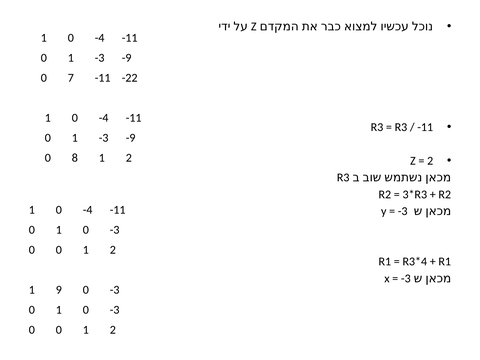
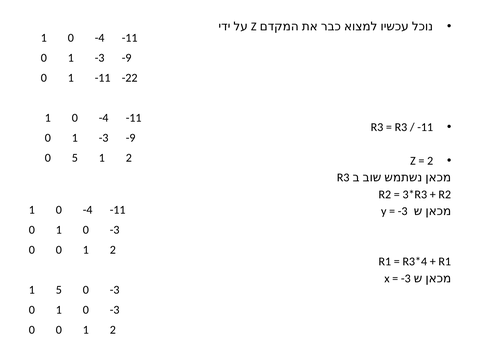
7: 7 -> 1 (71, 78)
0 8: 8 -> 5 (75, 158)
1 9: 9 -> 5 (59, 290)
